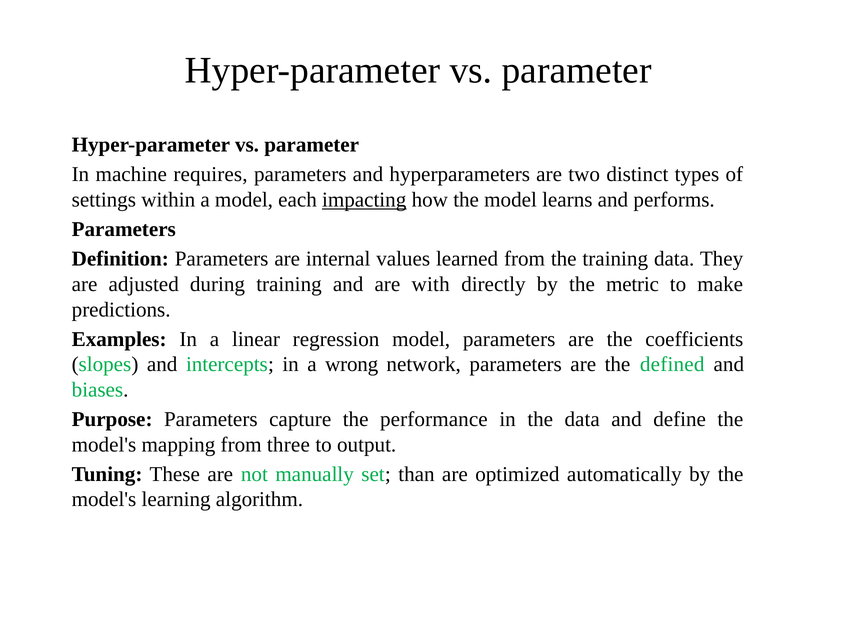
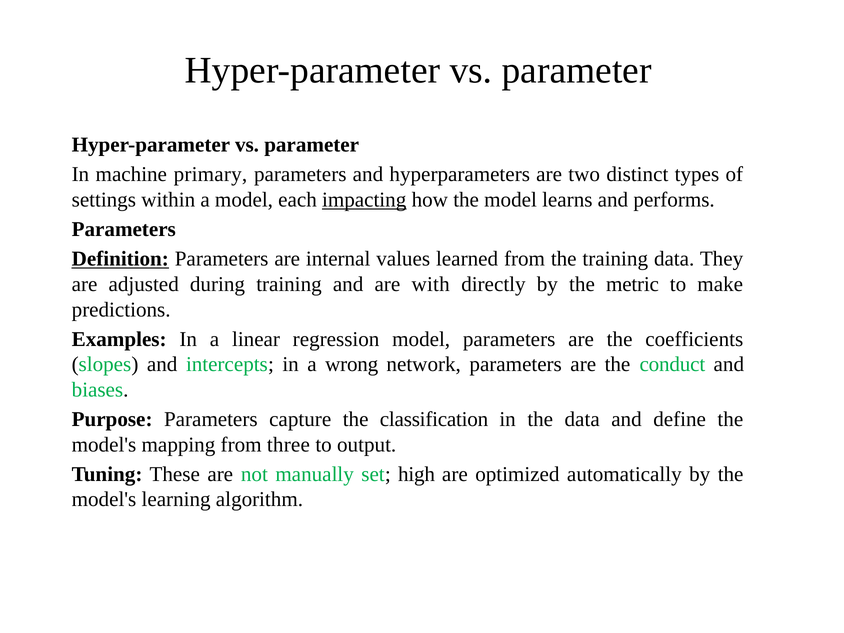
requires: requires -> primary (210, 174)
Definition underline: none -> present (120, 259)
defined: defined -> conduct (672, 364)
performance: performance -> classification (434, 419)
than: than -> high (417, 474)
